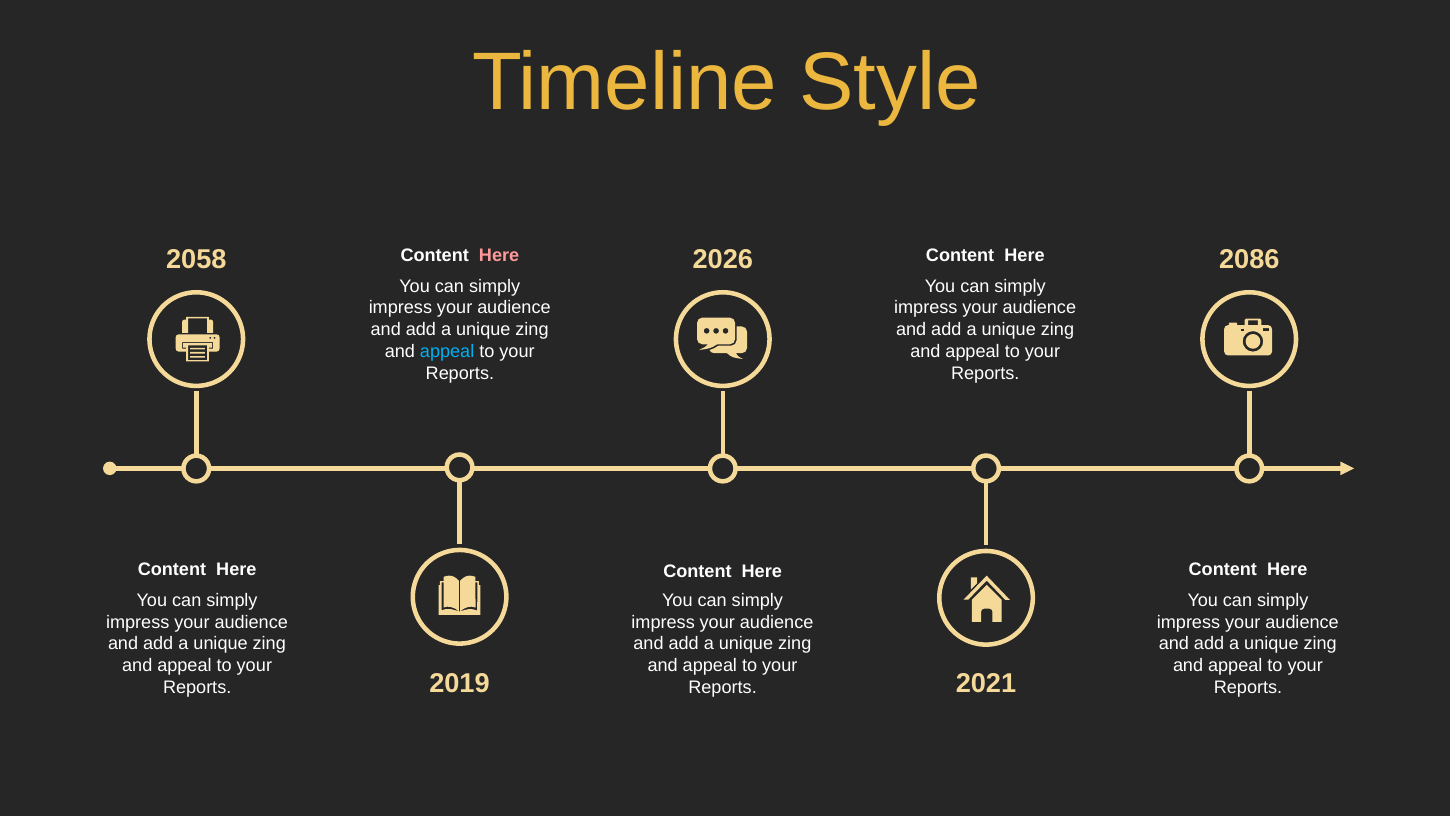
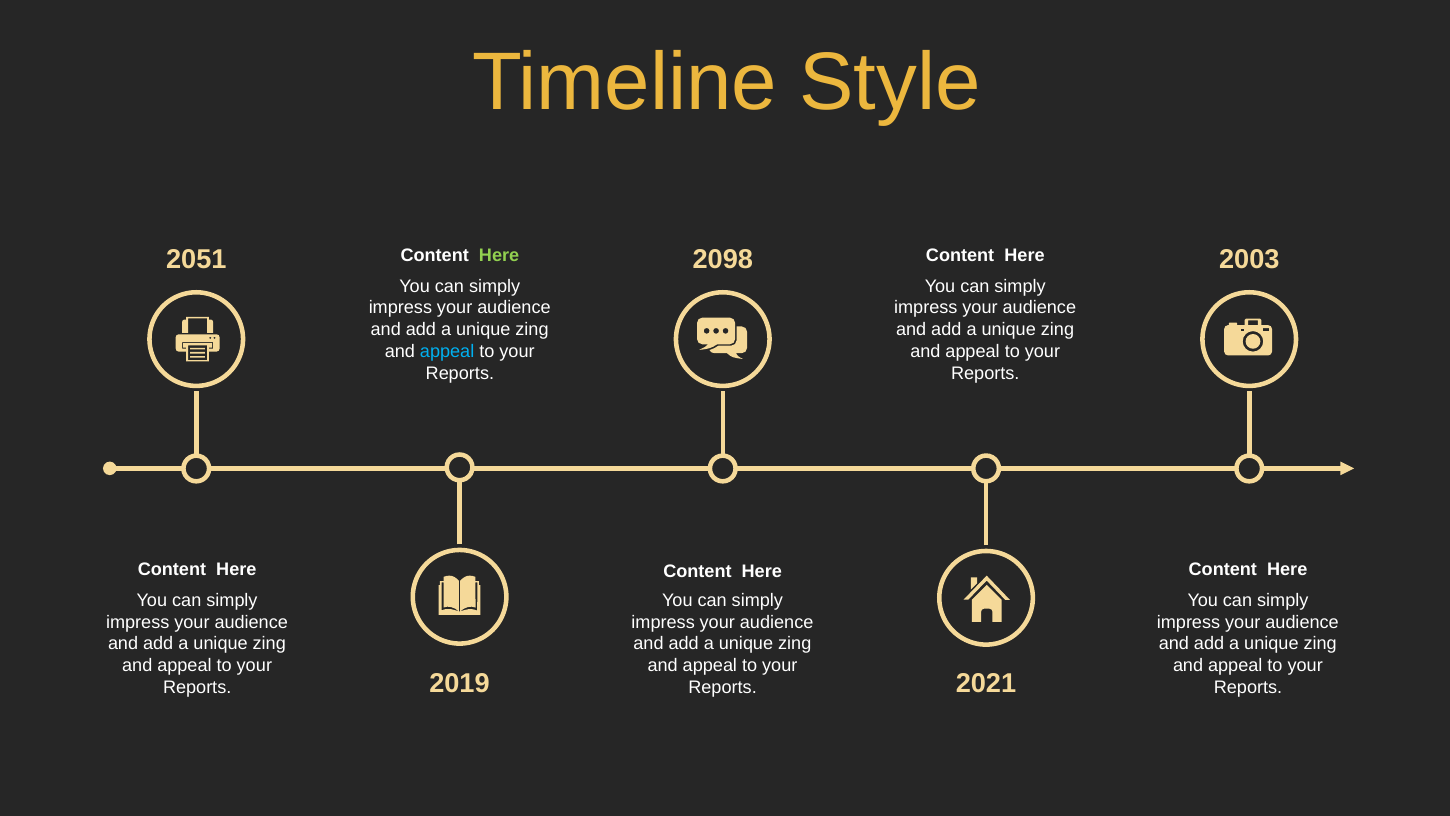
Here colour: pink -> light green (499, 255)
2058: 2058 -> 2051 (196, 260)
2026: 2026 -> 2098 (723, 260)
2086: 2086 -> 2003 (1249, 260)
